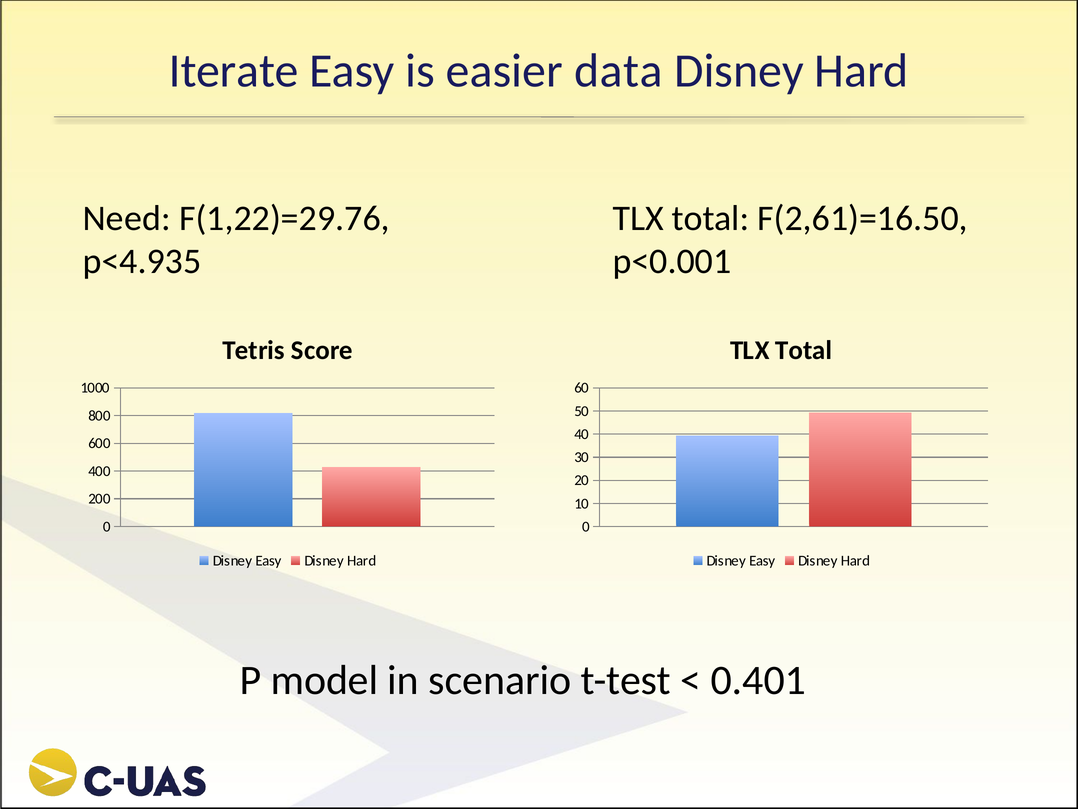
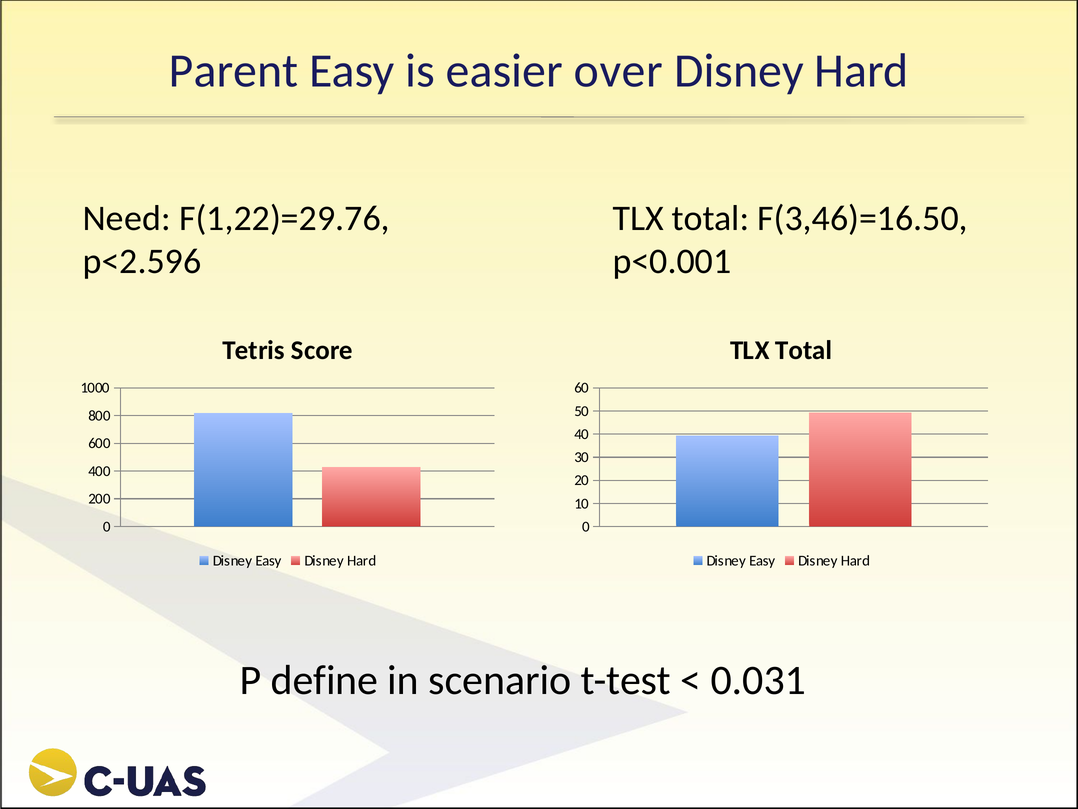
Iterate: Iterate -> Parent (234, 71)
data: data -> over (618, 71)
F(2,61)=16.50: F(2,61)=16.50 -> F(3,46)=16.50 (863, 218)
p<4.935: p<4.935 -> p<2.596 (142, 261)
model: model -> define (325, 680)
0.401: 0.401 -> 0.031 (758, 680)
